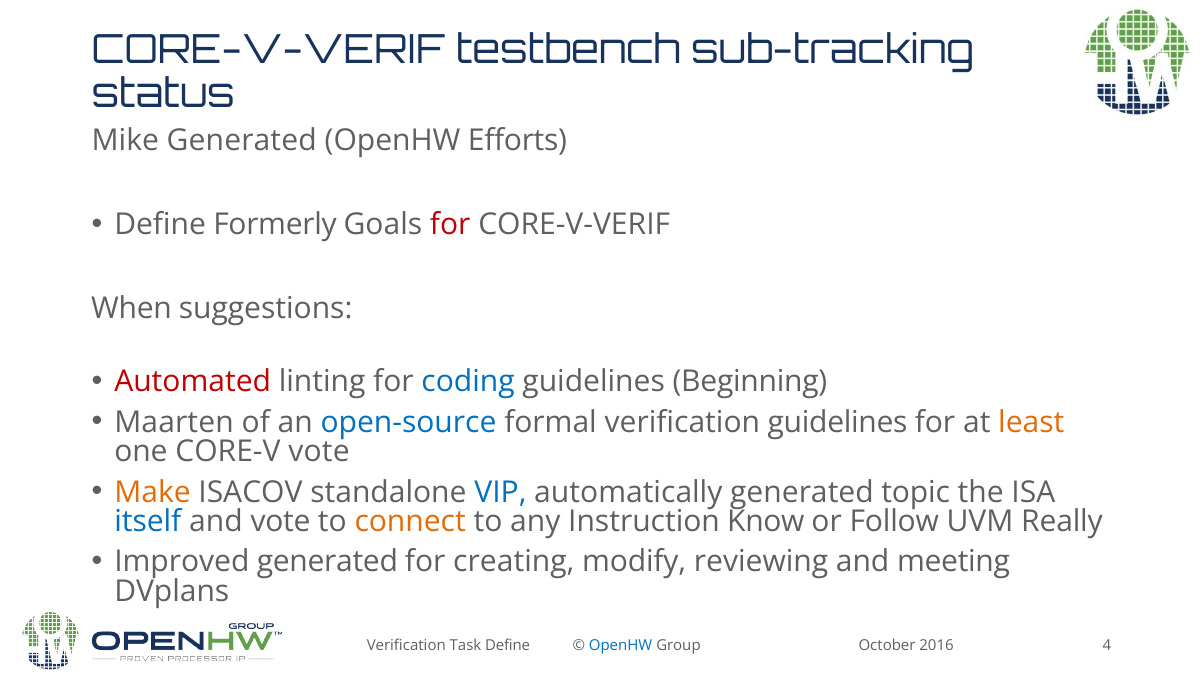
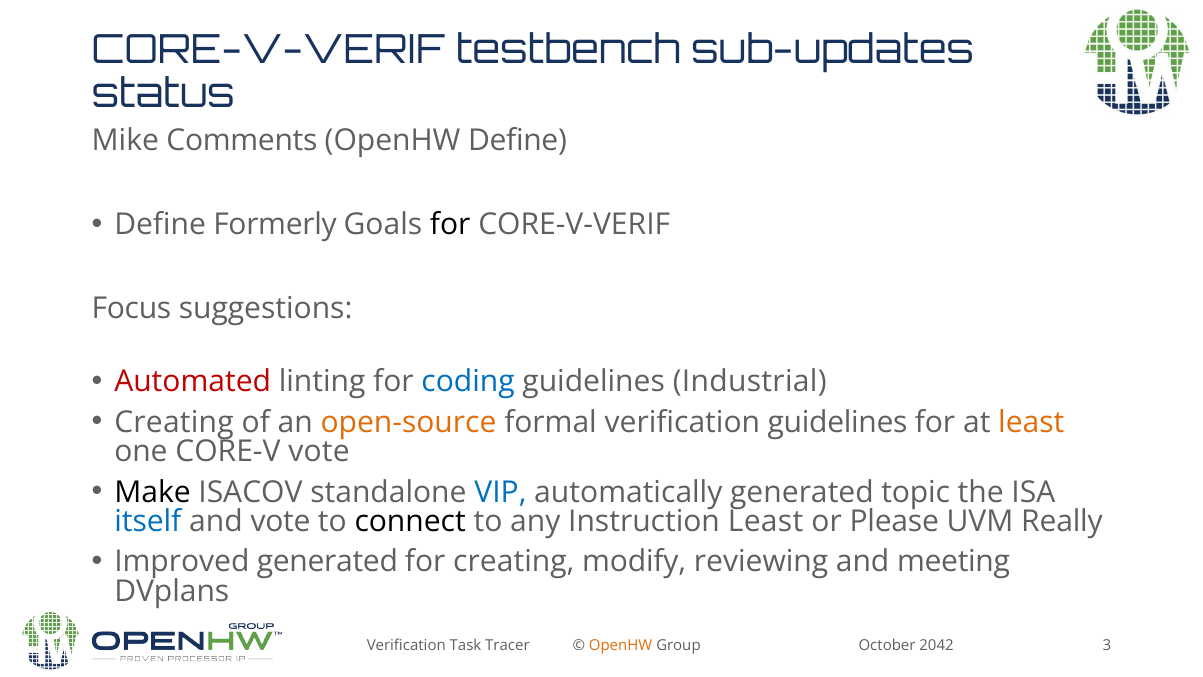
sub-tracking: sub-tracking -> sub-updates (833, 51)
Mike Generated: Generated -> Comments (242, 140)
OpenHW Efforts: Efforts -> Define (517, 140)
for colour: red -> black (450, 225)
When: When -> Focus (132, 309)
Beginning: Beginning -> Industrial (750, 382)
Maarten: Maarten -> Creating (174, 422)
open-source colour: blue -> orange (408, 422)
Make colour: orange -> black (152, 492)
connect colour: orange -> black (410, 521)
Instruction Know: Know -> Least (766, 521)
Follow: Follow -> Please (894, 521)
Task Define: Define -> Tracer (507, 645)
OpenHW colour: blue -> orange (621, 645)
4: 4 -> 3 (1107, 645)
2016: 2016 -> 2042 (937, 645)
